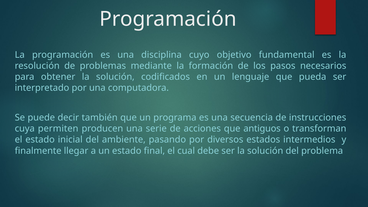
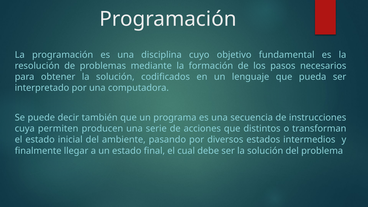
antiguos: antiguos -> distintos (262, 129)
